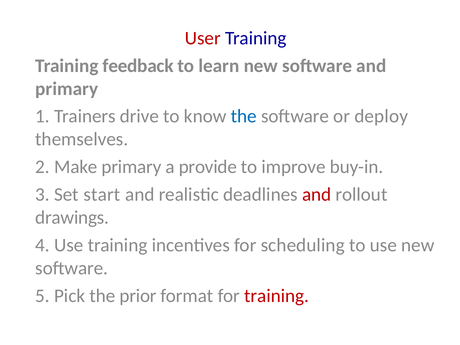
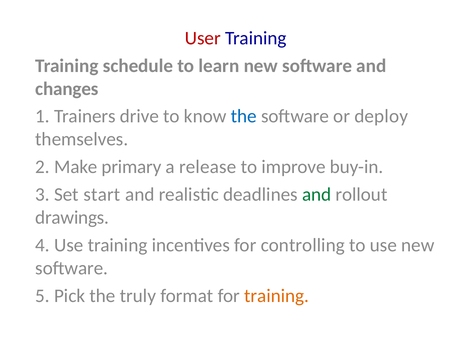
feedback: feedback -> schedule (138, 66)
primary: primary -> changes (67, 89)
provide: provide -> release (208, 167)
and colour: red -> green (317, 195)
scheduling: scheduling -> controlling (303, 245)
prior: prior -> truly (138, 296)
training colour: red -> orange (277, 296)
